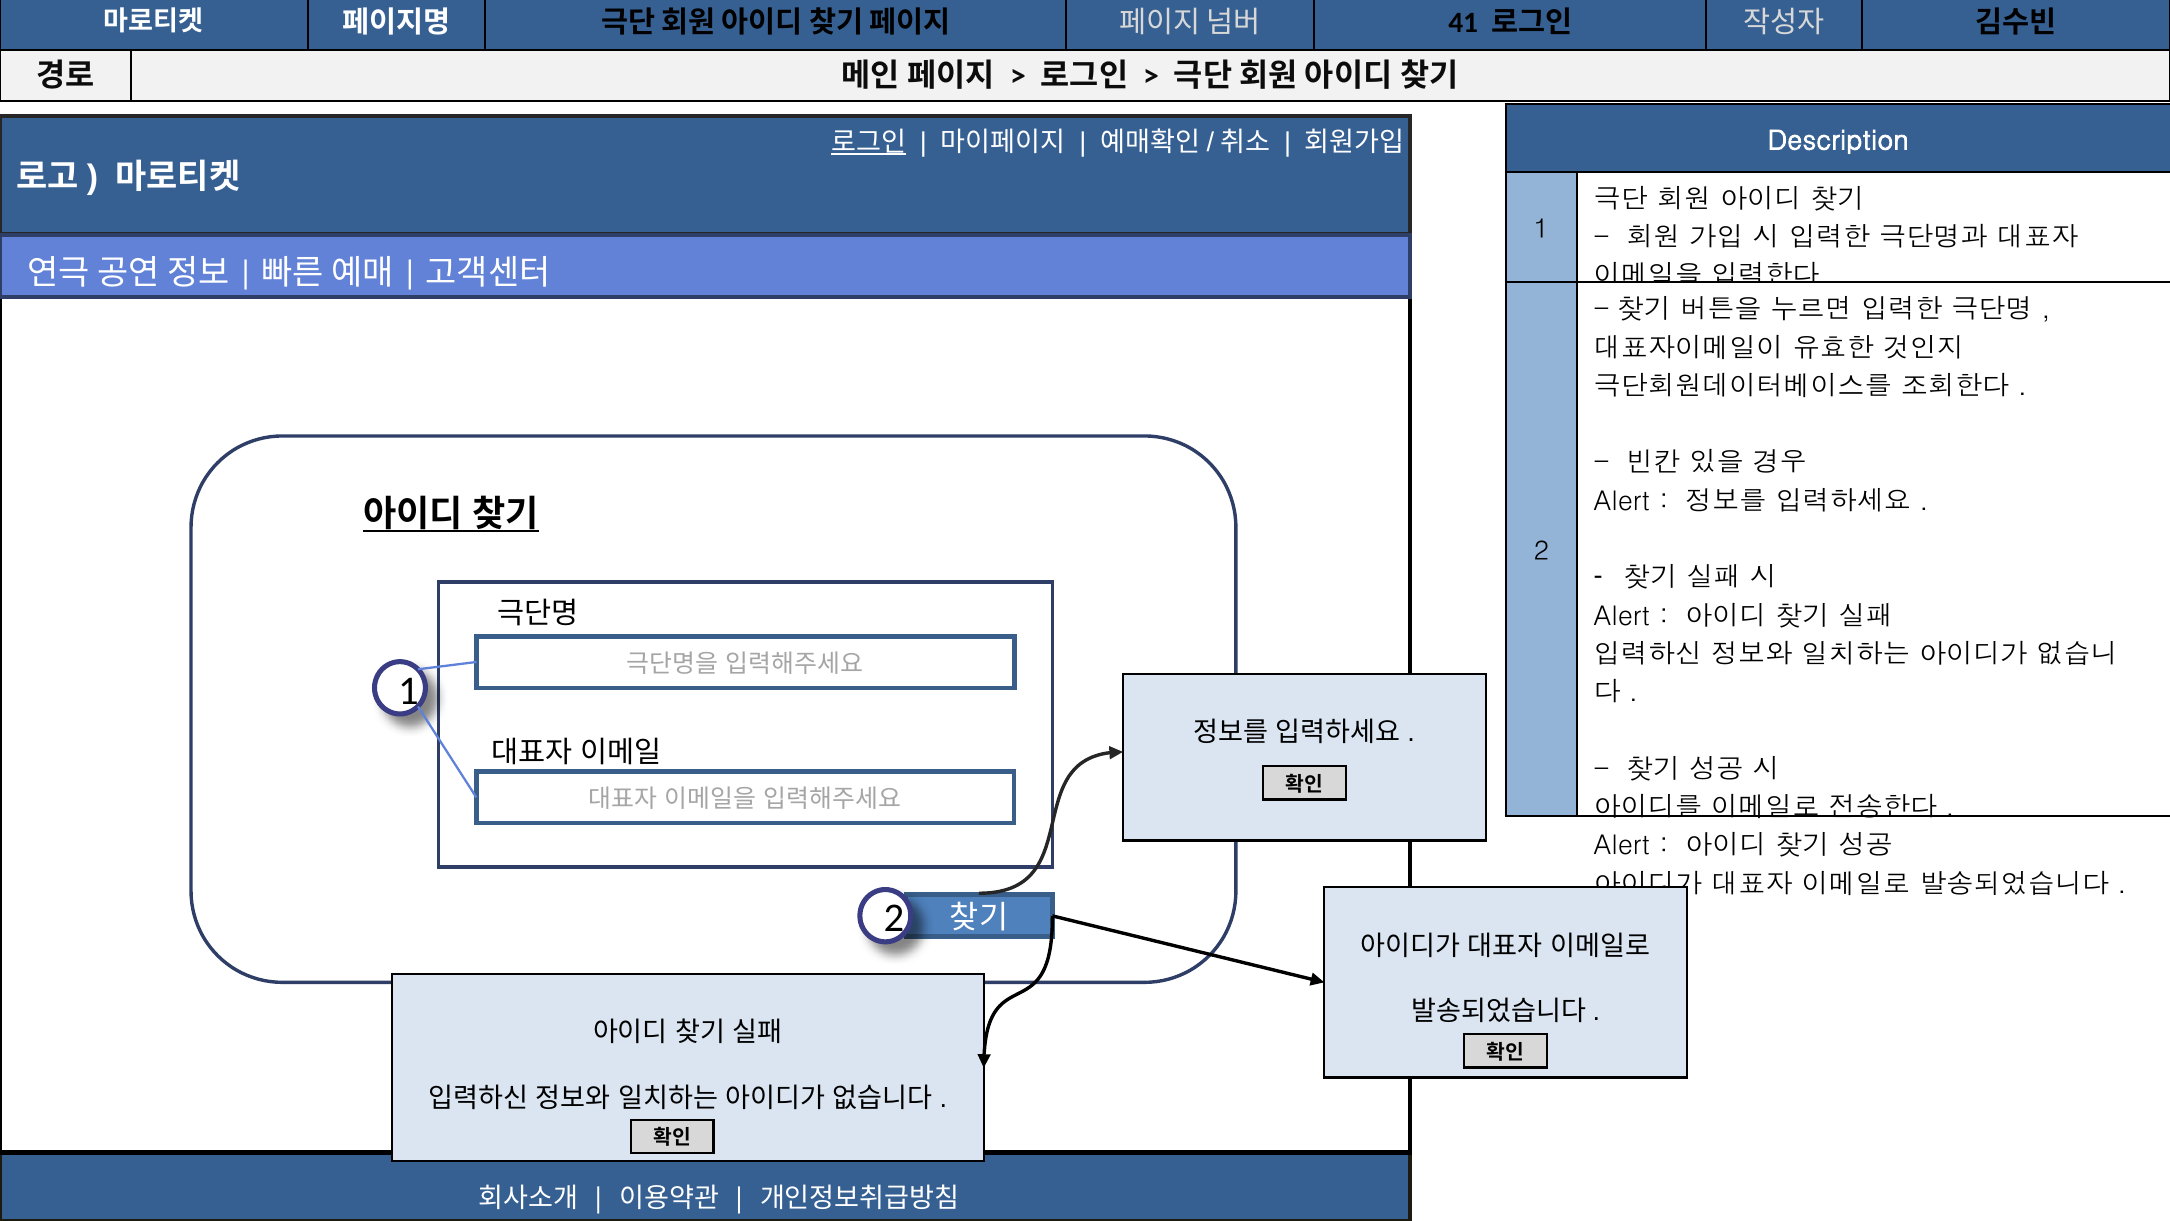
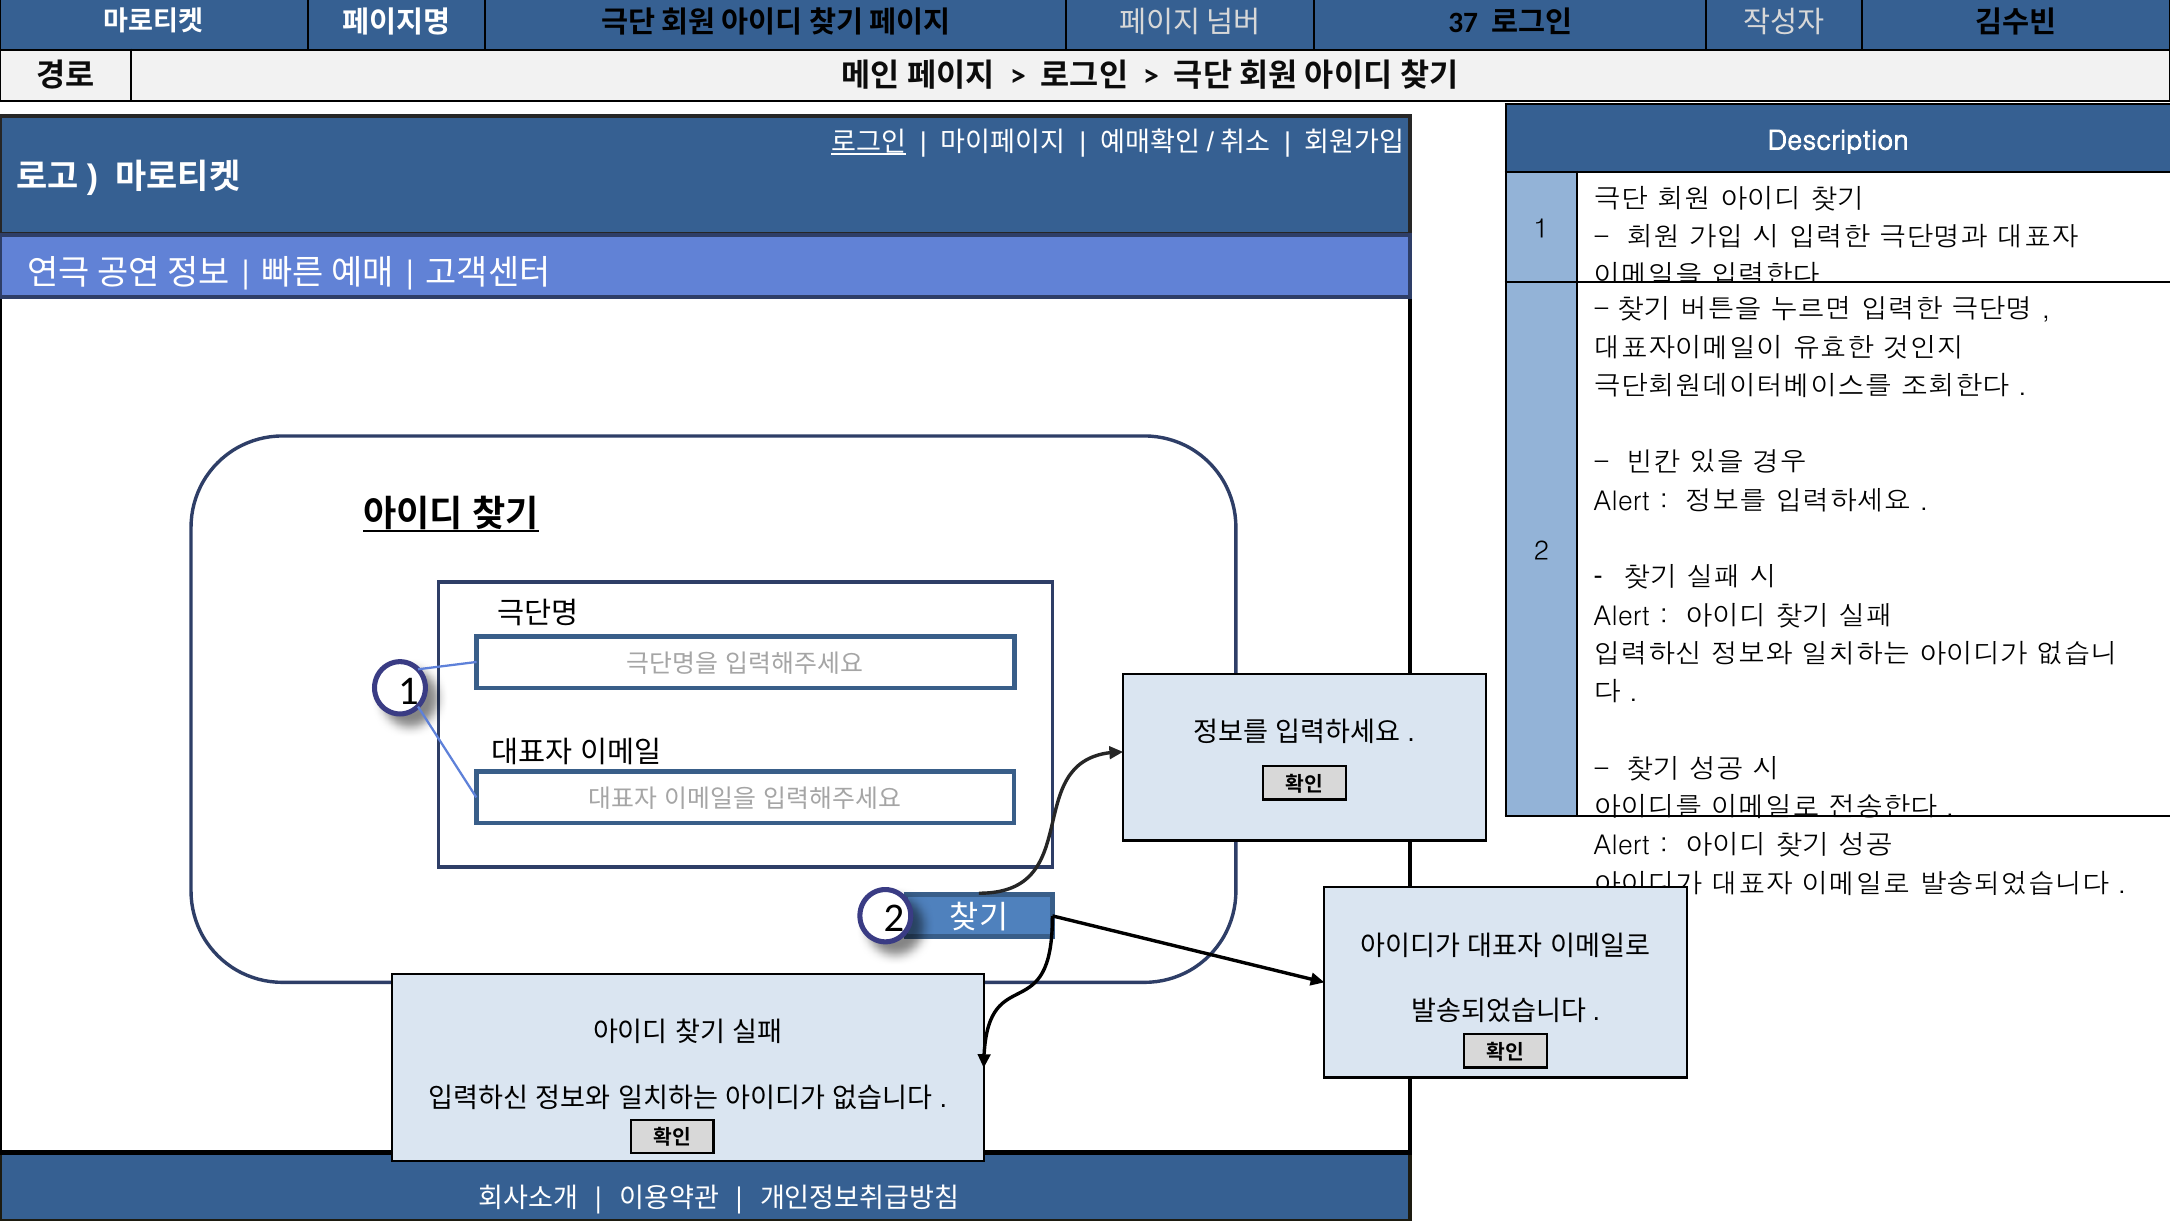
41: 41 -> 37 (1463, 23)
